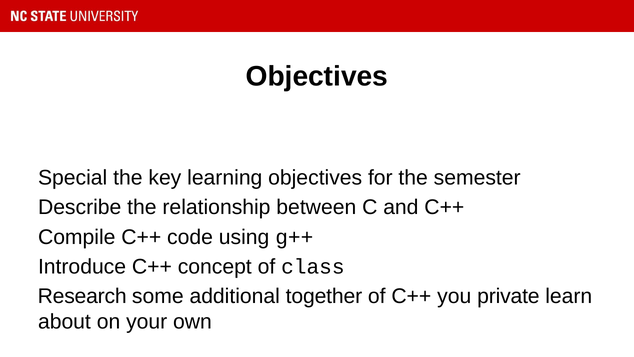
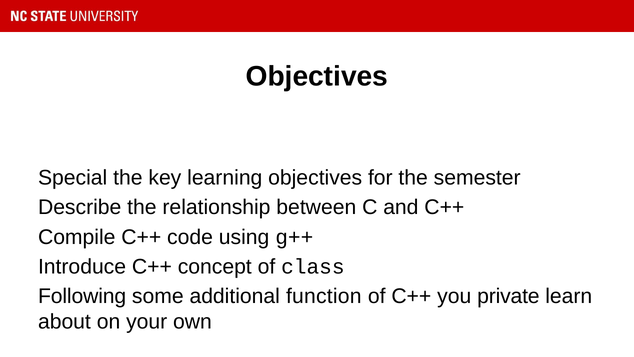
Research: Research -> Following (82, 296)
together: together -> function (324, 296)
